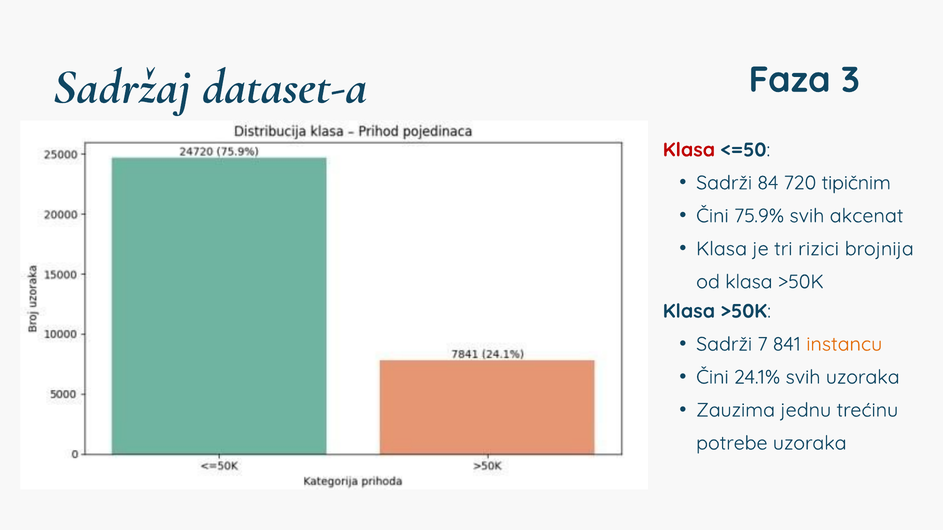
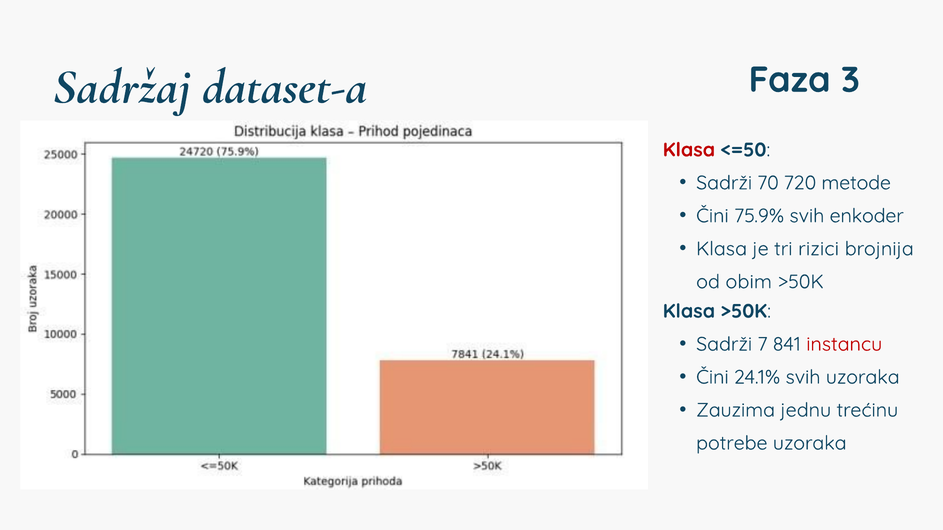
84: 84 -> 70 (768, 183)
tipičnim: tipičnim -> metode (856, 183)
akcenat: akcenat -> enkoder (867, 216)
od klasa: klasa -> obim (749, 282)
instancu colour: orange -> red (844, 344)
